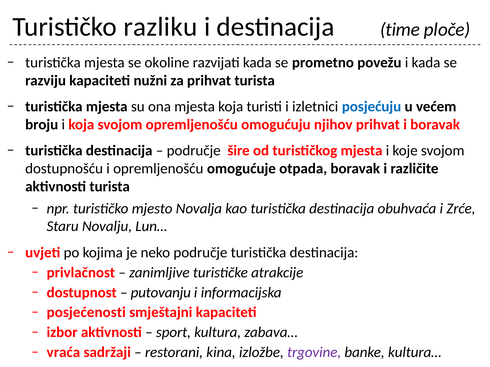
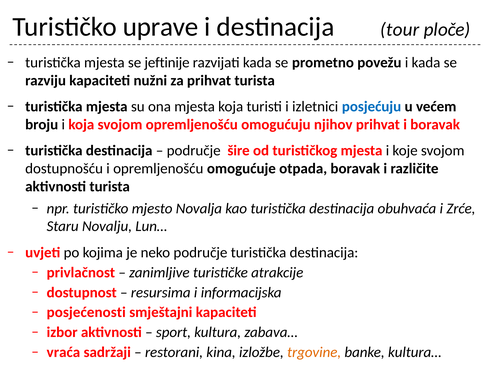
razliku: razliku -> uprave (161, 27)
time: time -> tour (400, 29)
okoline: okoline -> jeftinije (167, 63)
putovanju: putovanju -> resursima (161, 293)
trgovine colour: purple -> orange (314, 353)
